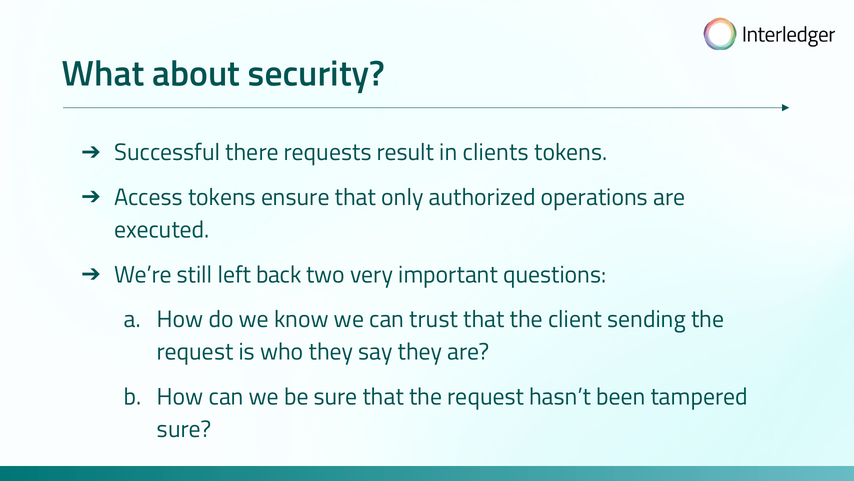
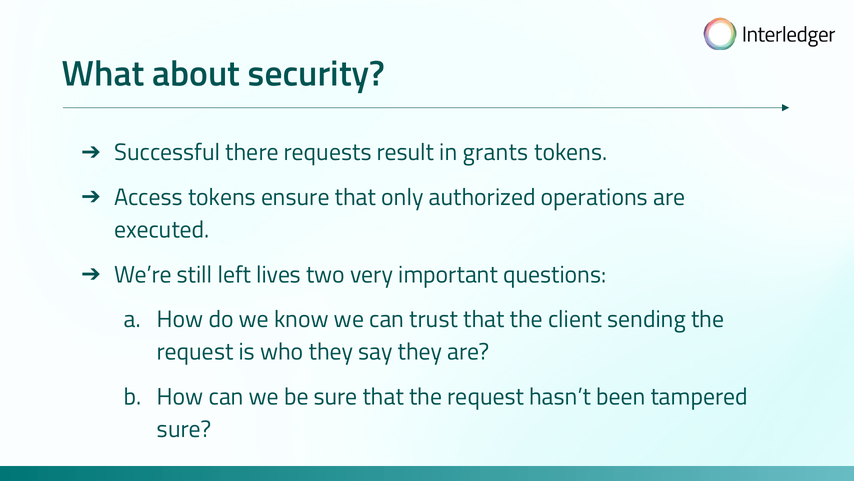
clients: clients -> grants (496, 152)
back: back -> lives (279, 274)
